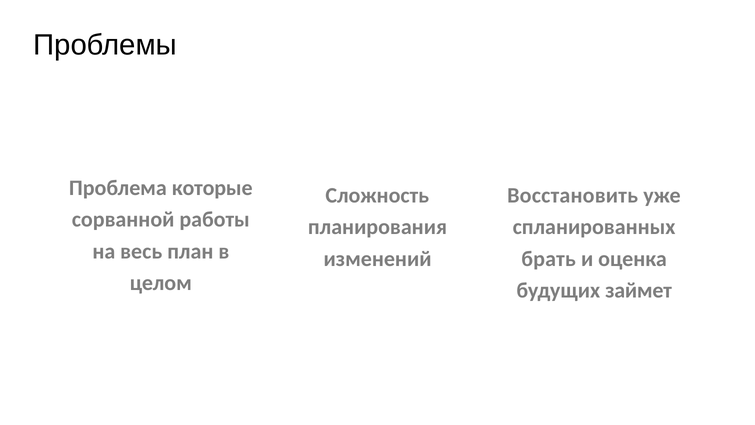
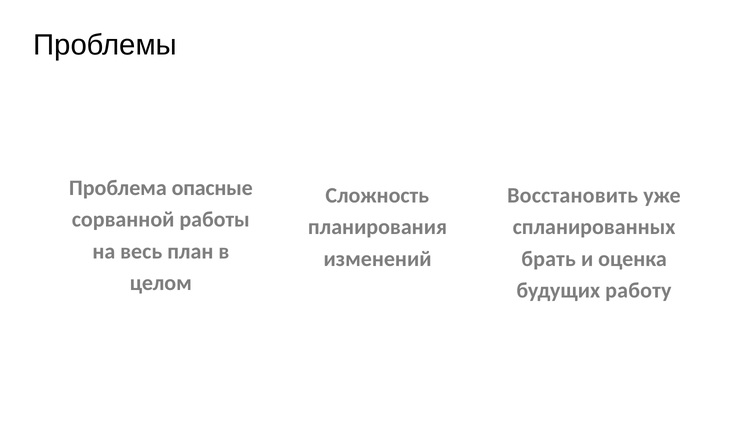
которые: которые -> опасные (212, 188)
займет: займет -> работу (638, 290)
